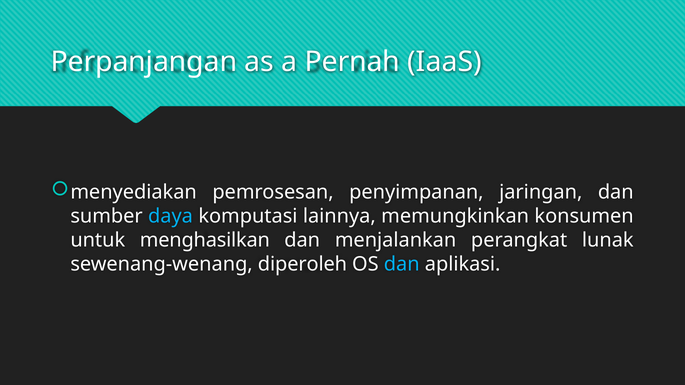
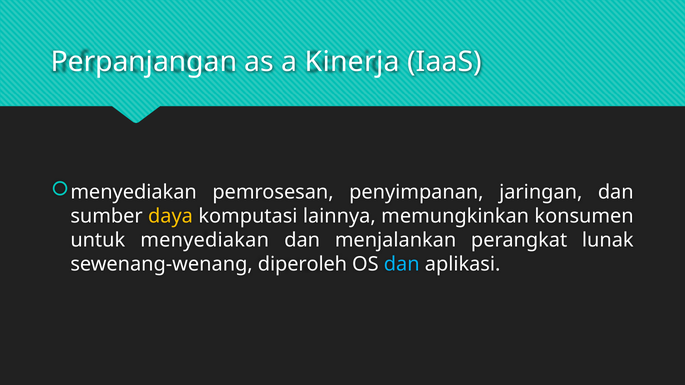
Pernah: Pernah -> Kinerja (352, 62)
daya colour: light blue -> yellow (171, 216)
untuk menghasilkan: menghasilkan -> menyediakan (205, 240)
